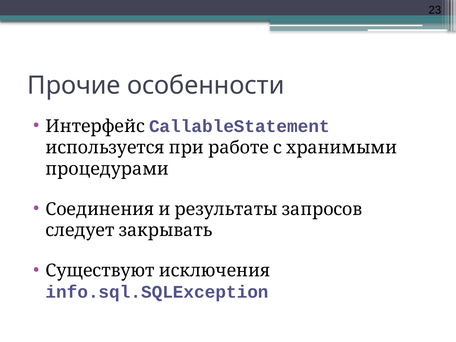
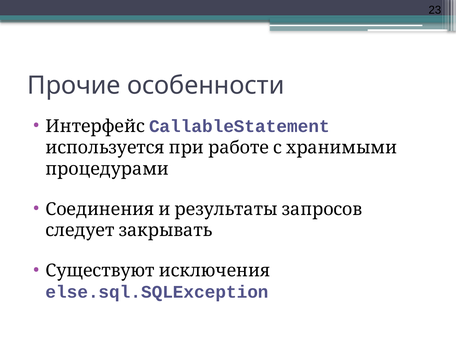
info.sql.SQLException: info.sql.SQLException -> else.sql.SQLException (157, 292)
